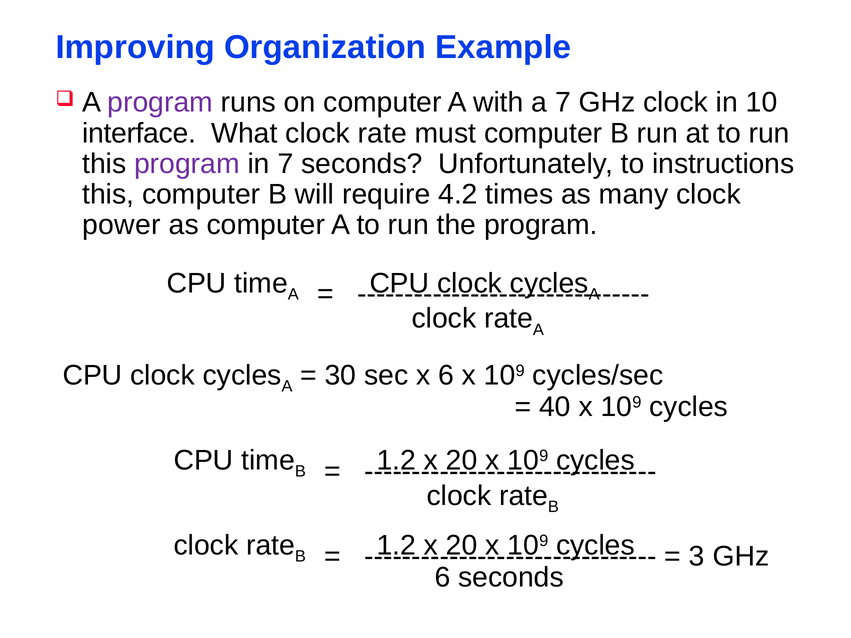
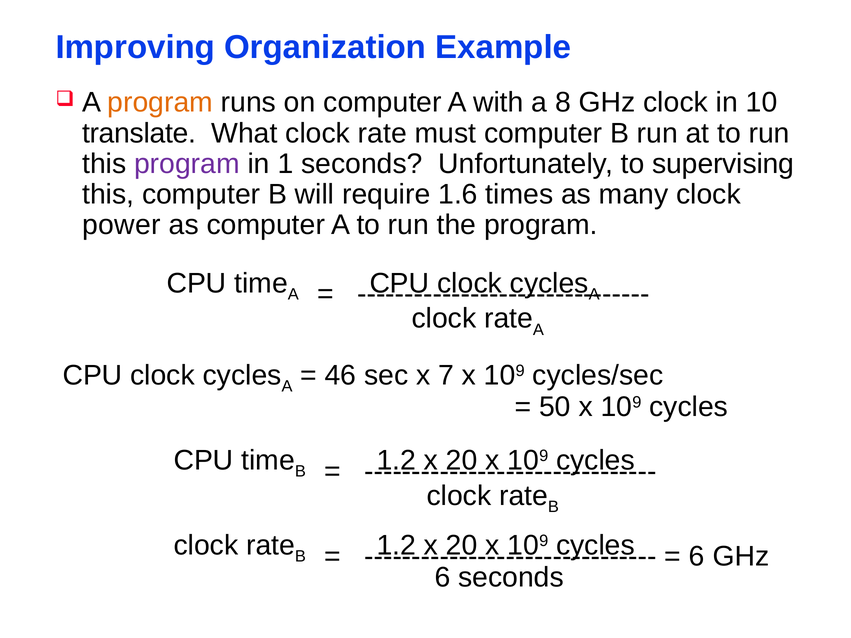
program colour: purple -> orange (160, 103)
a 7: 7 -> 8 (563, 103)
interface: interface -> translate (139, 133)
in 7: 7 -> 1 (286, 164)
instructions: instructions -> supervising (723, 164)
4.2: 4.2 -> 1.6 (458, 195)
30: 30 -> 46 (340, 375)
x 6: 6 -> 7 (446, 375)
40: 40 -> 50 (555, 407)
3: 3 -> 6 (697, 556)
